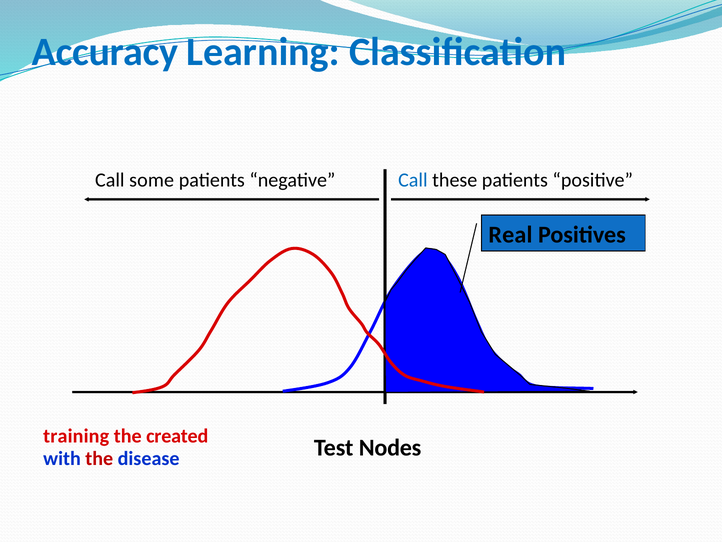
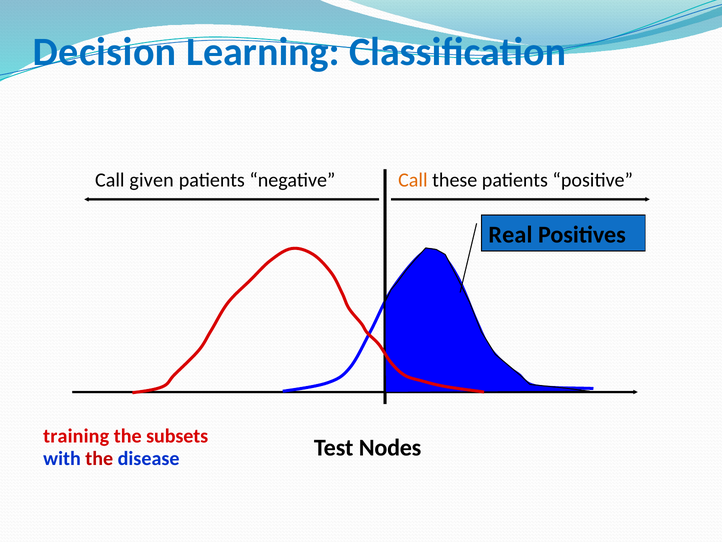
Accuracy: Accuracy -> Decision (105, 52)
some: some -> given (152, 180)
Call colour: blue -> orange (413, 180)
created: created -> subsets (177, 436)
